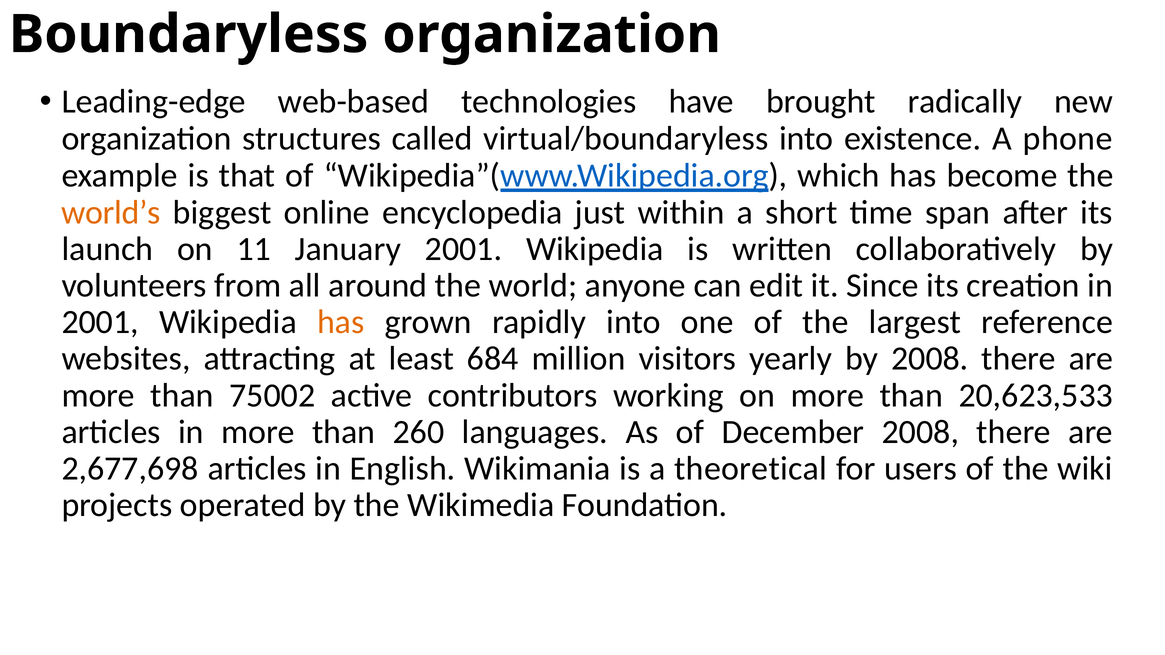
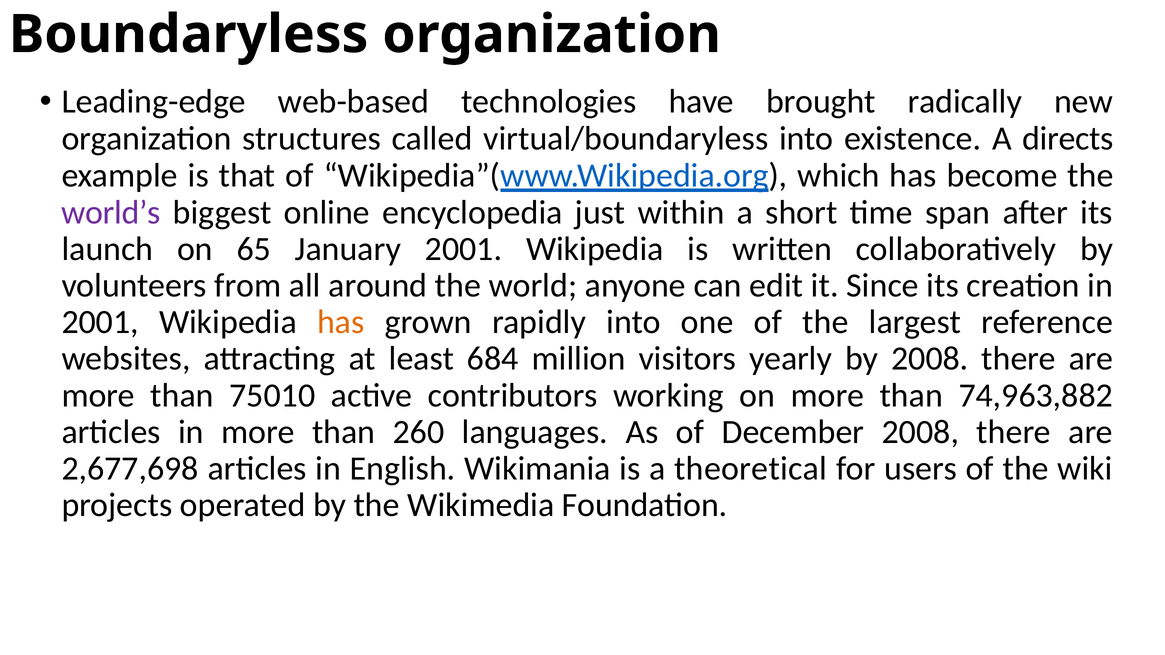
phone: phone -> directs (1068, 138)
world’s colour: orange -> purple (111, 212)
11: 11 -> 65 (254, 249)
75002: 75002 -> 75010 (272, 396)
20,623,533: 20,623,533 -> 74,963,882 (1036, 396)
